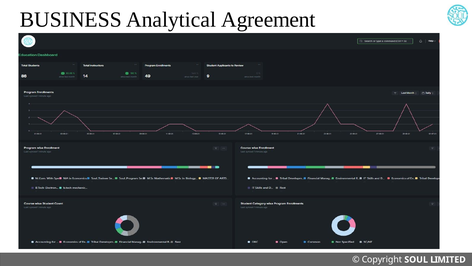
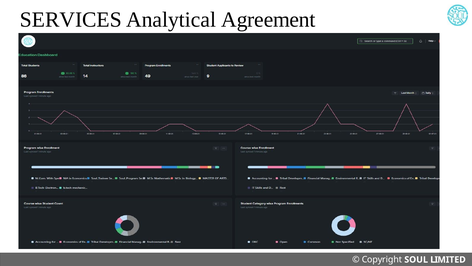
BUSINESS: BUSINESS -> SERVICES (71, 20)
